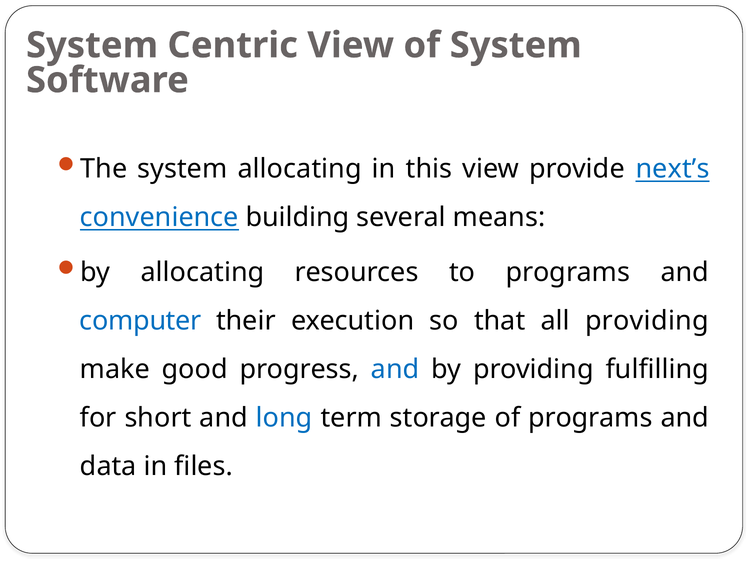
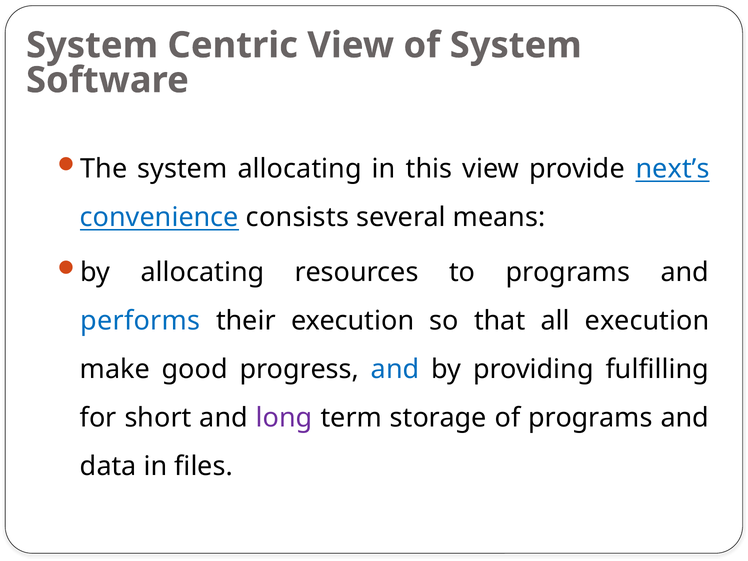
building: building -> consists (297, 217)
computer: computer -> performs (140, 321)
all providing: providing -> execution (647, 321)
long colour: blue -> purple (284, 418)
